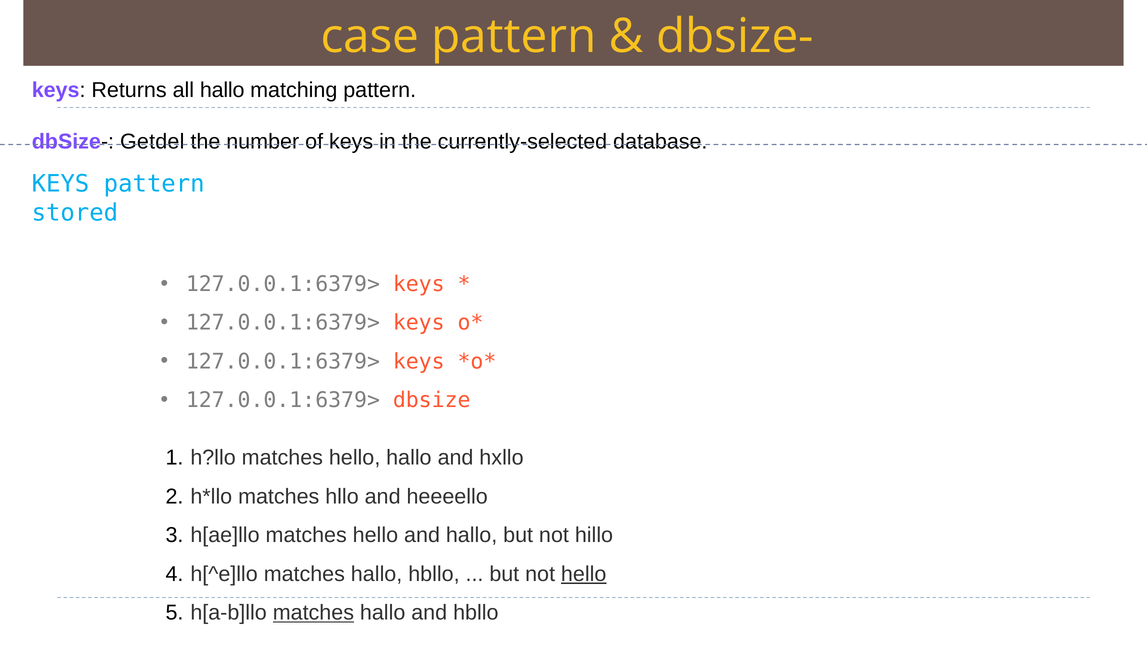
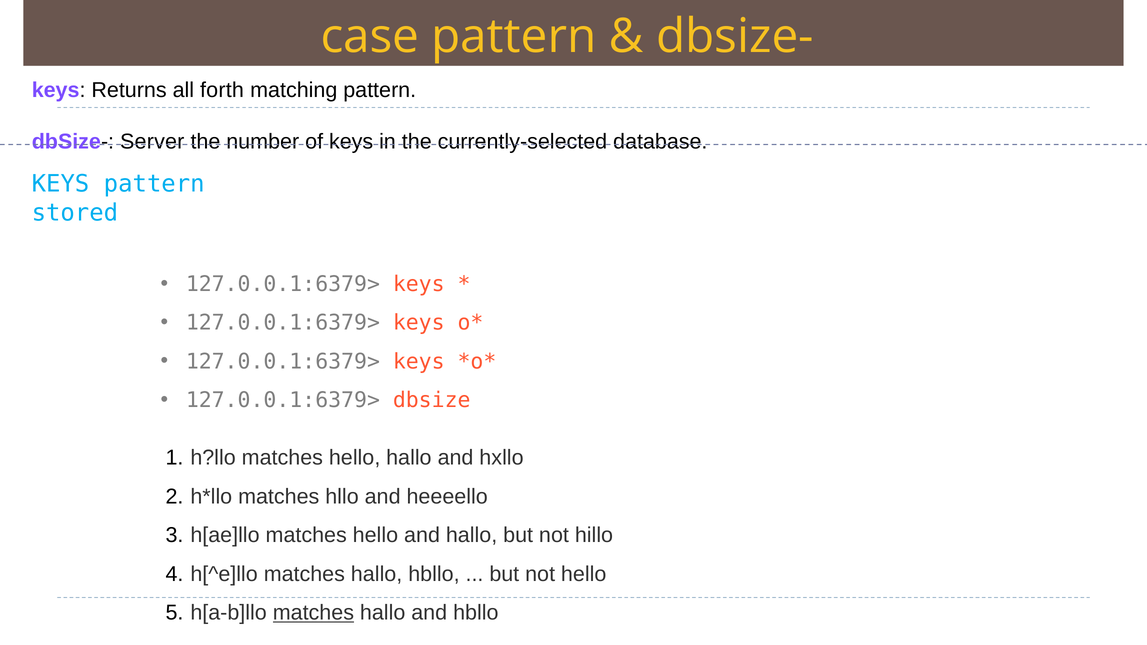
all hallo: hallo -> forth (222, 90)
Getdel: Getdel -> Server (152, 142)
hello underline: present -> none (584, 574)
